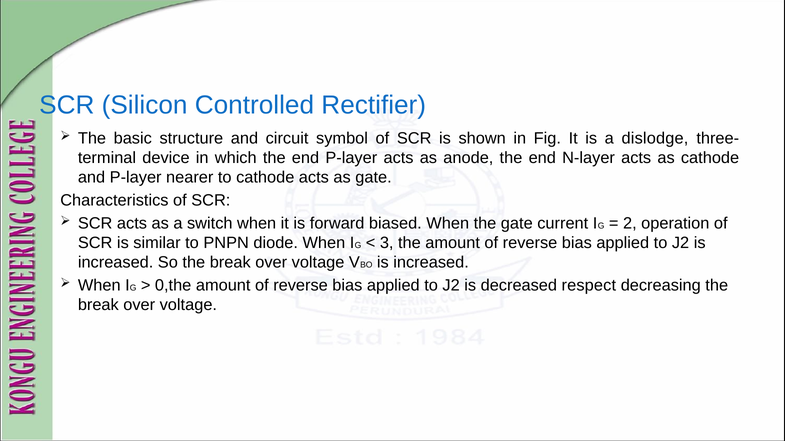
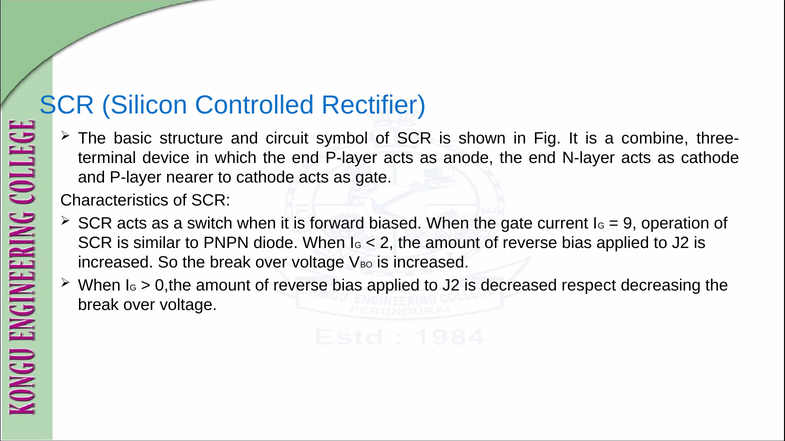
dislodge: dislodge -> combine (655, 138)
2: 2 -> 9 (630, 224)
3: 3 -> 2 (387, 243)
